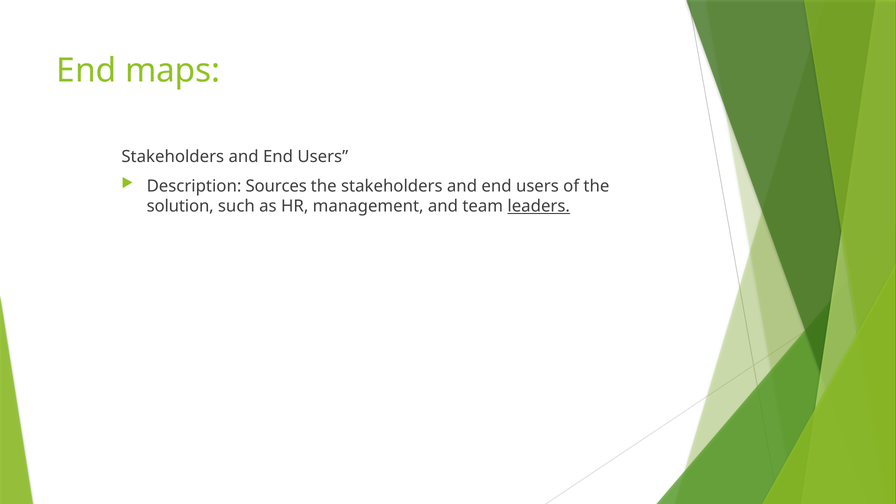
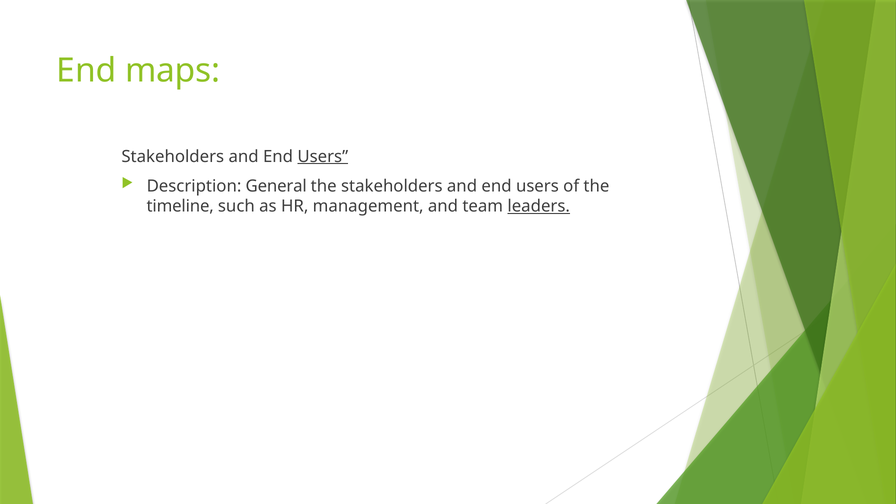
Users underline: none -> present (323, 156)
Sources: Sources -> General (276, 186)
solution: solution -> timeline (180, 206)
